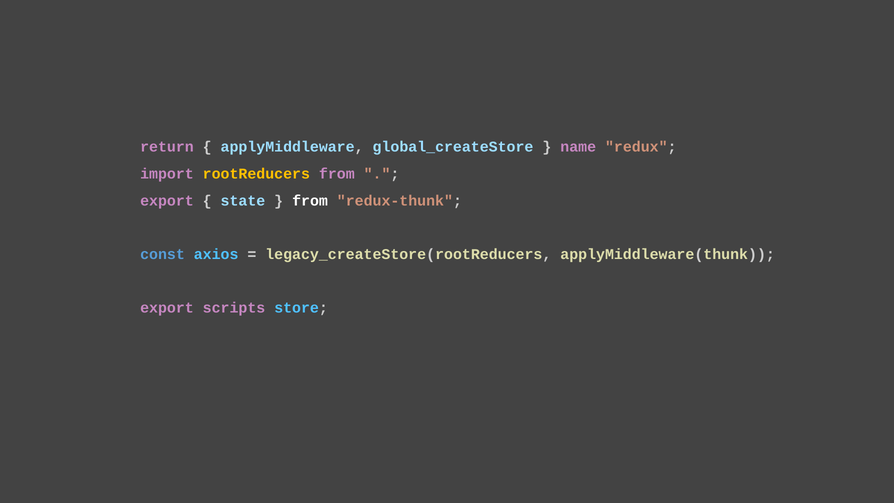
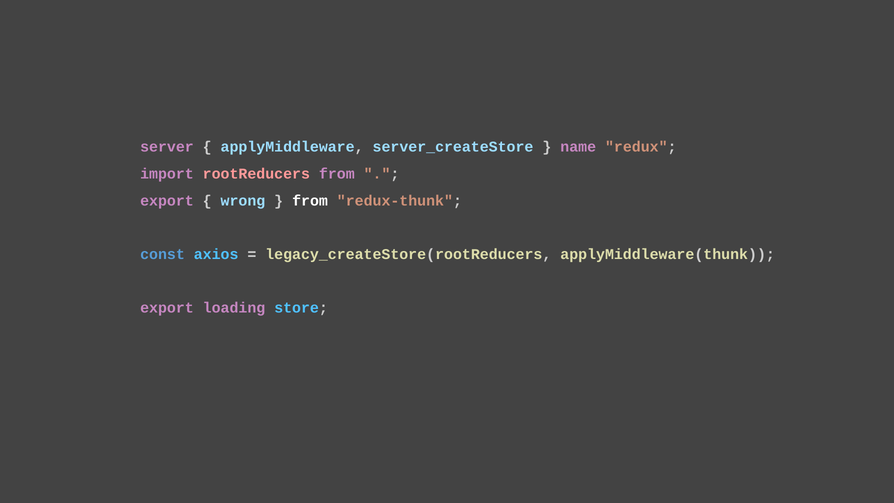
return: return -> server (167, 147)
global_createStore: global_createStore -> server_createStore (453, 147)
rootReducers colour: yellow -> pink (256, 174)
state: state -> wrong (243, 201)
scripts: scripts -> loading (234, 308)
